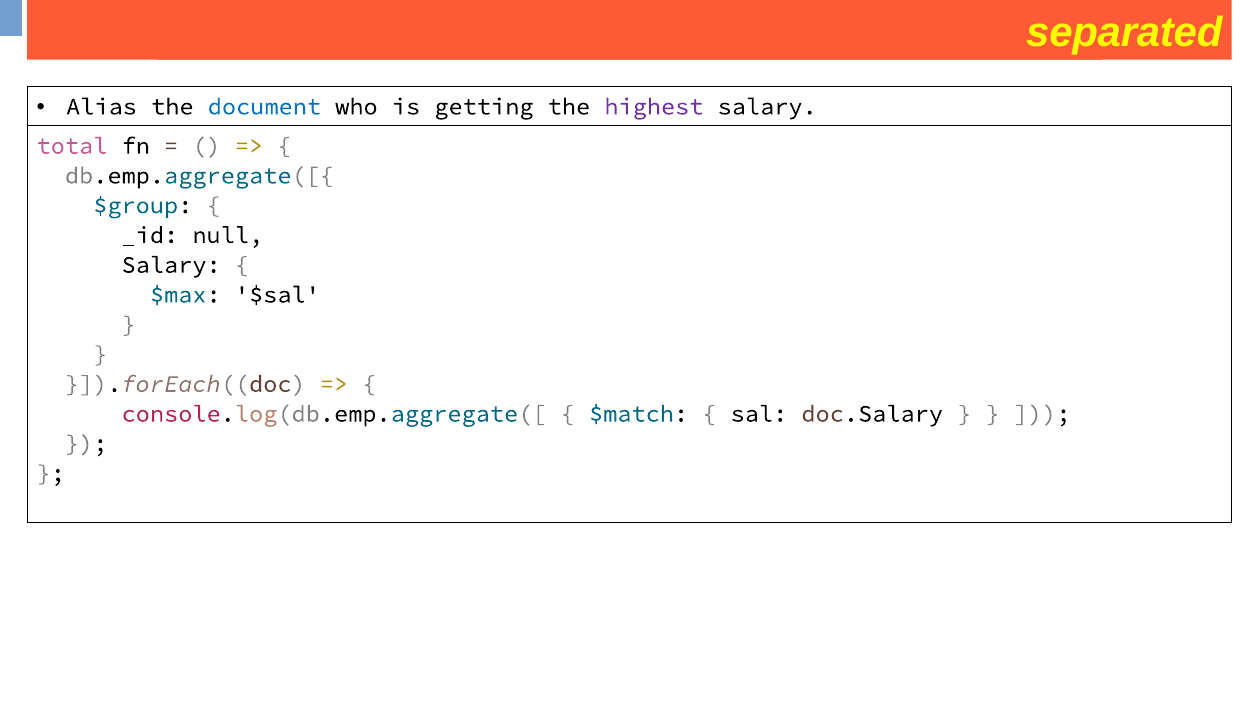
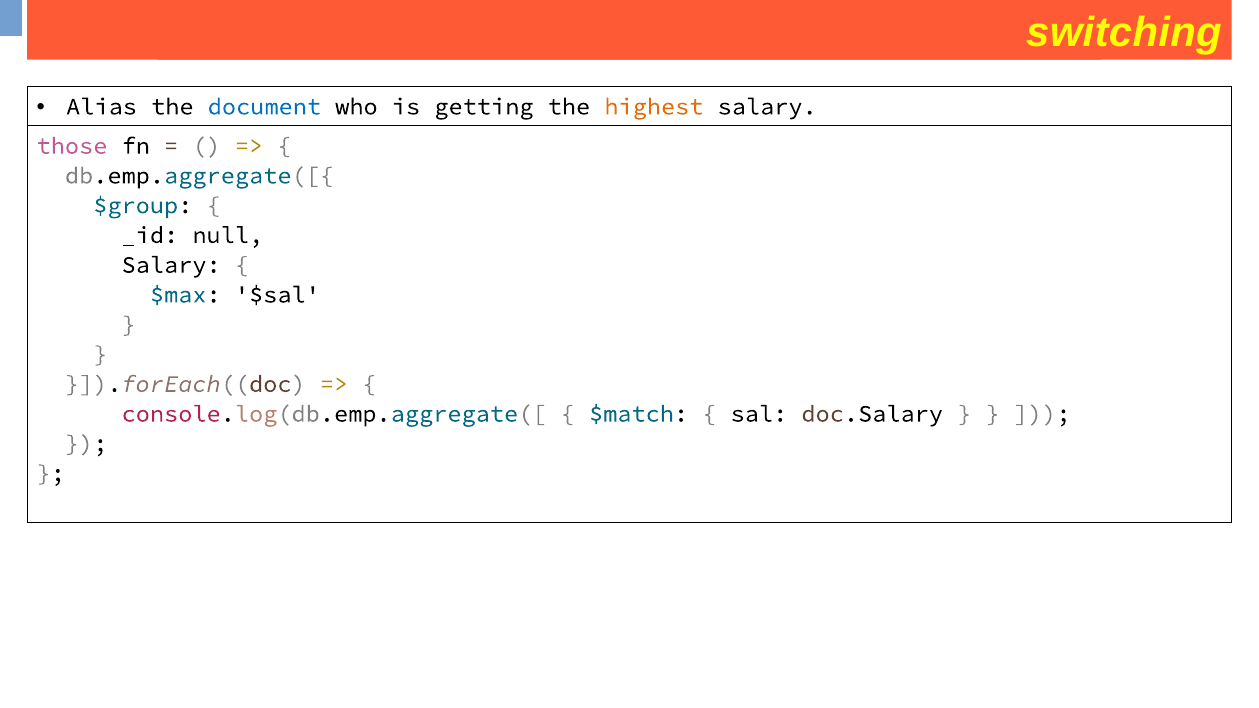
separated: separated -> switching (1124, 33)
highest colour: purple -> orange (654, 107)
total: total -> those (72, 146)
